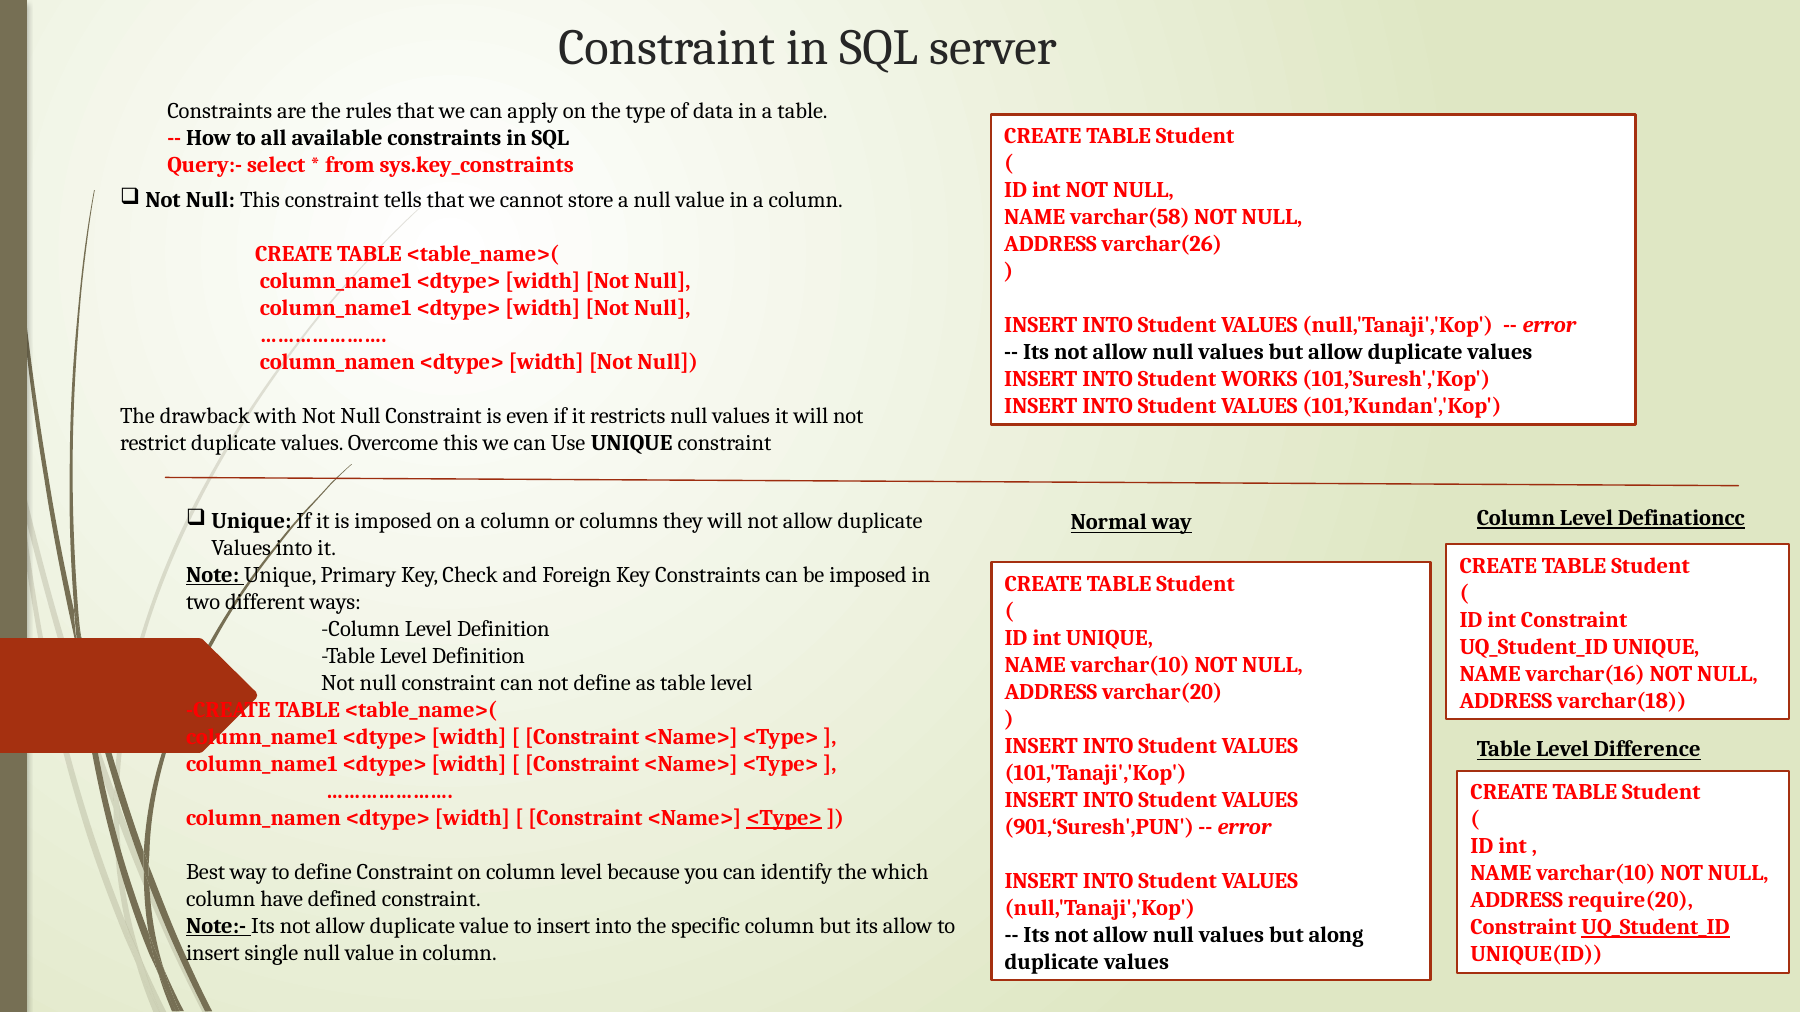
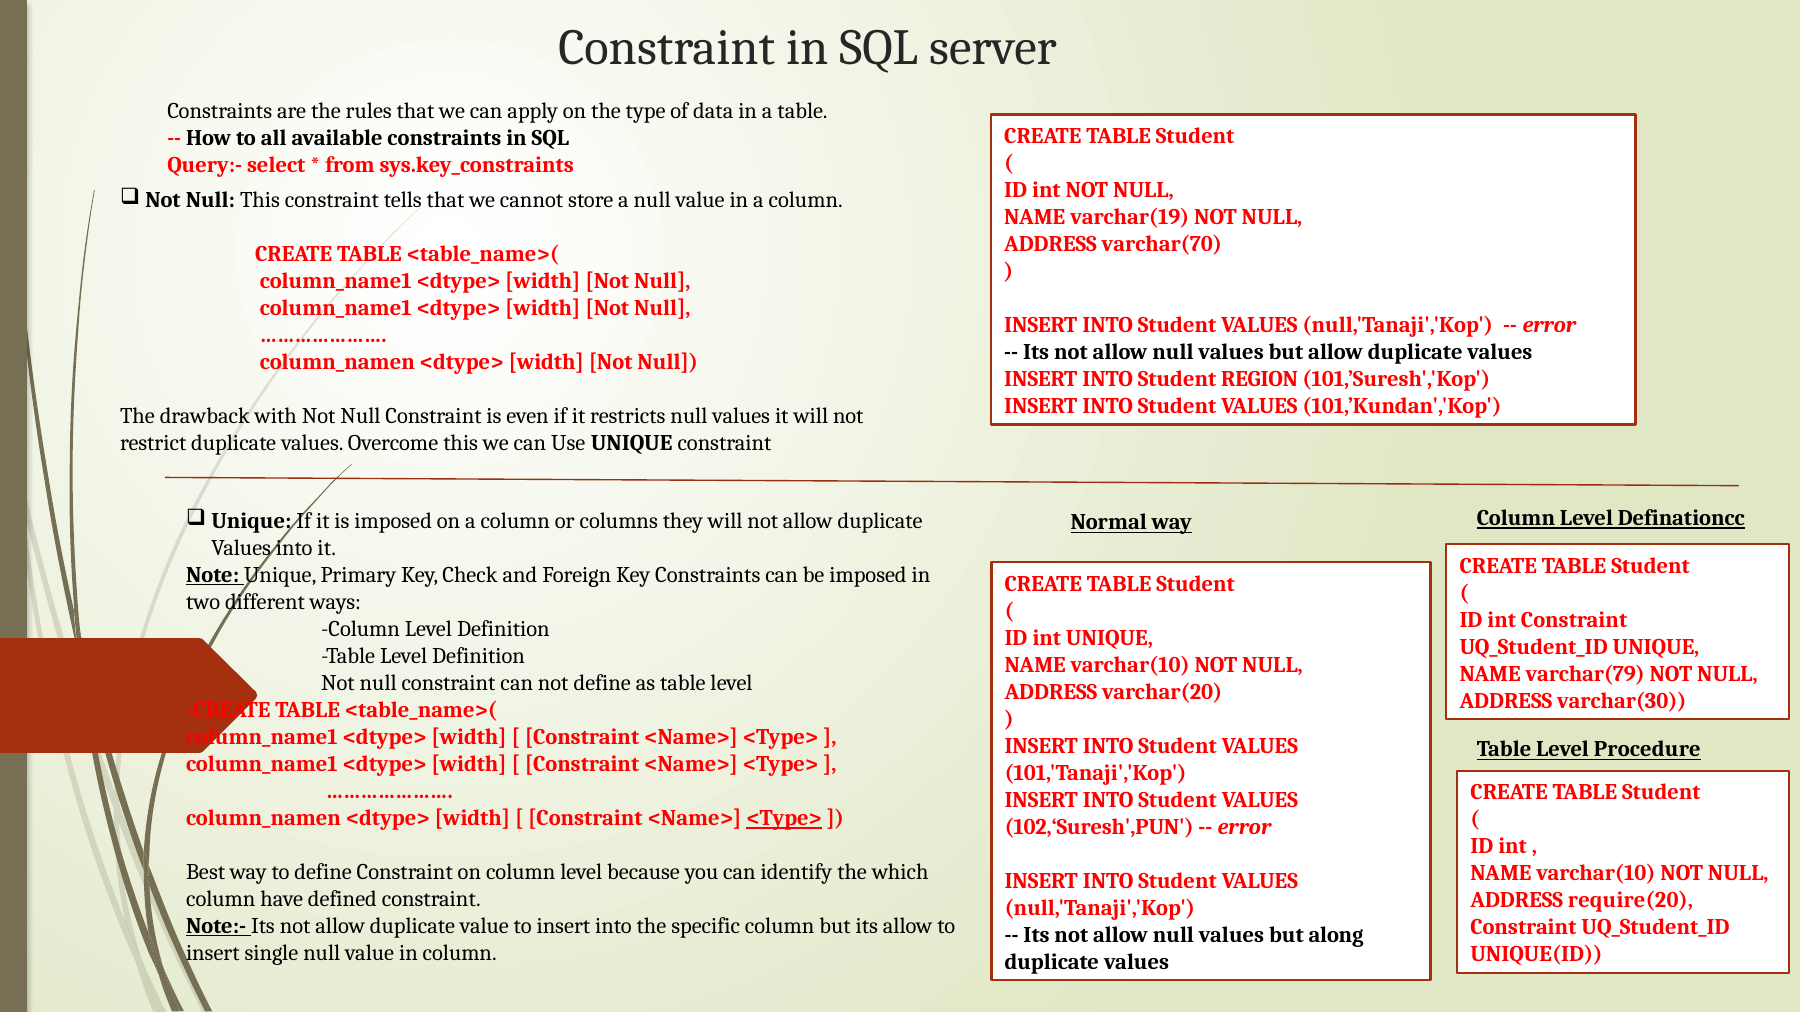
varchar(58: varchar(58 -> varchar(19 (1130, 217)
varchar(26: varchar(26 -> varchar(70 (1162, 244)
WORKS: WORKS -> REGION (1260, 379)
varchar(16: varchar(16 -> varchar(79 (1585, 674)
varchar(18: varchar(18 -> varchar(30 (1622, 701)
Difference: Difference -> Procedure (1647, 750)
901,‘Suresh',PUN: 901,‘Suresh',PUN -> 102,‘Suresh',PUN (1099, 827)
UQ_Student_ID underline: present -> none (1656, 928)
